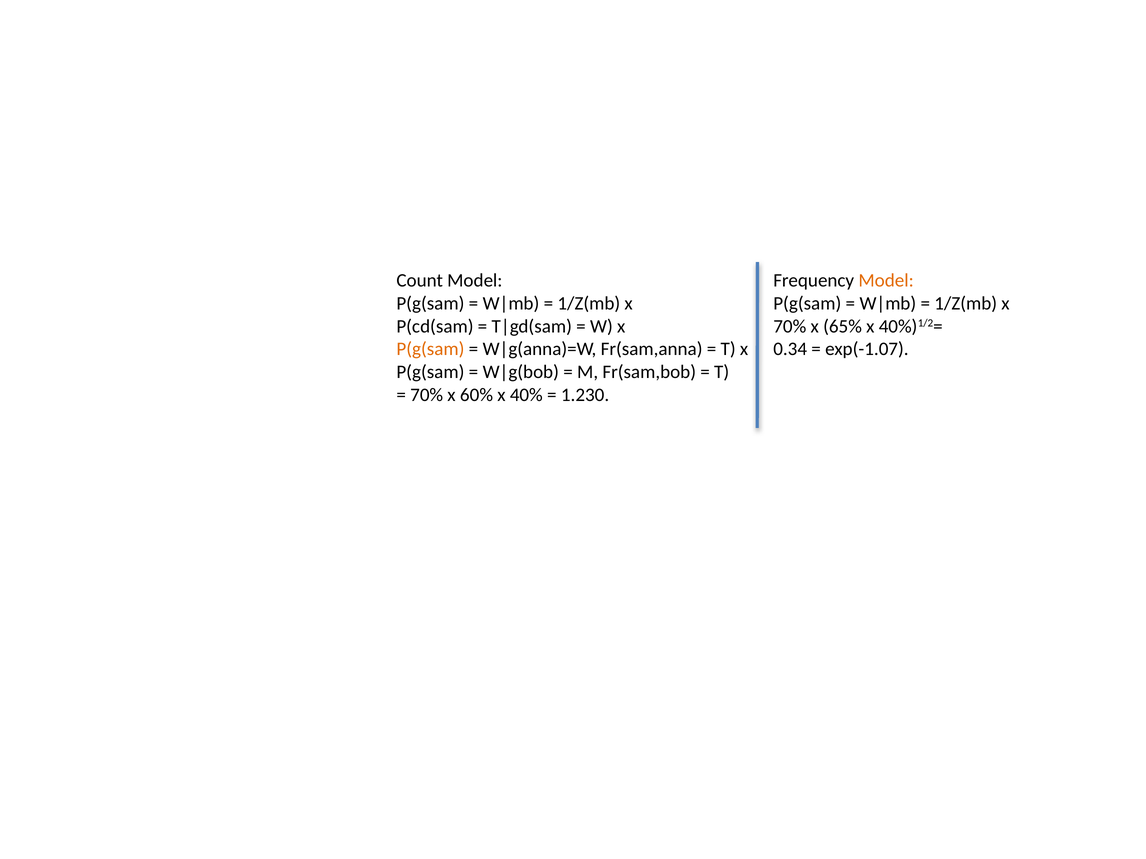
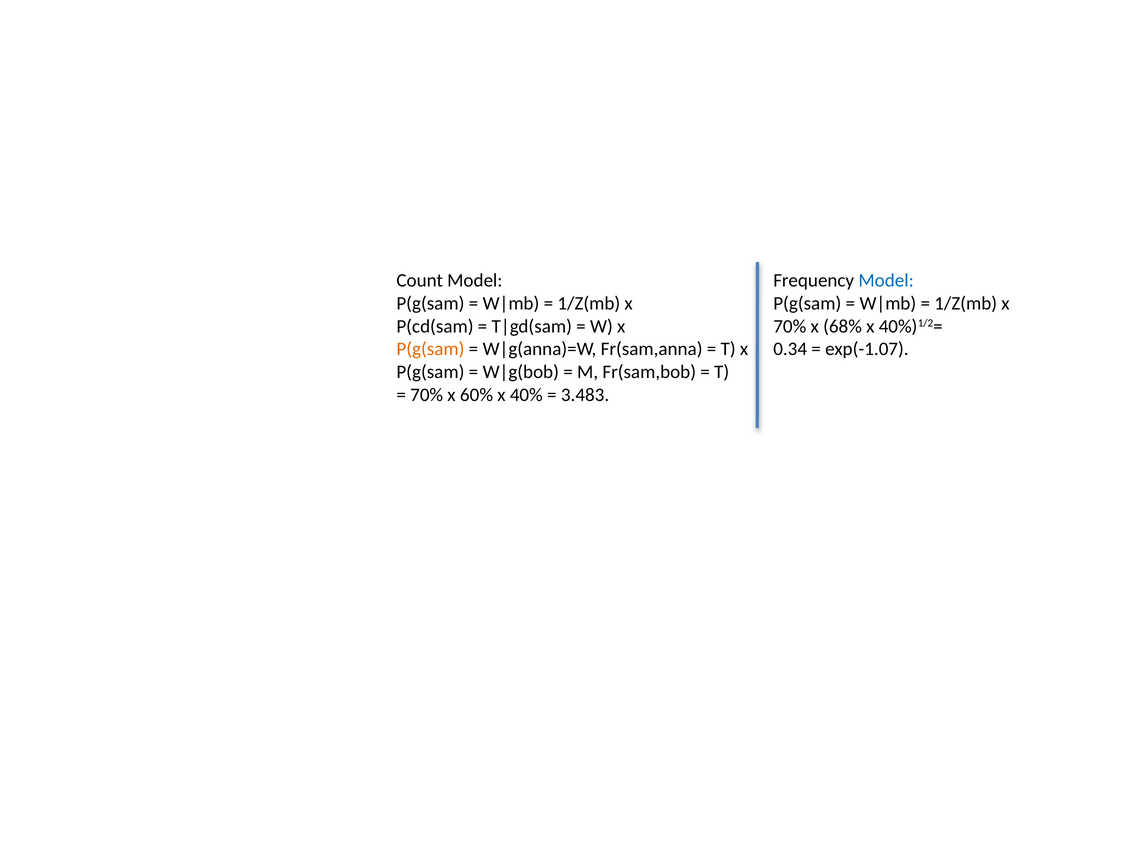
Model colour: orange -> blue (886, 281)
65%: 65% -> 68% (843, 326)
1.230: 1.230 -> 3.483 (585, 395)
